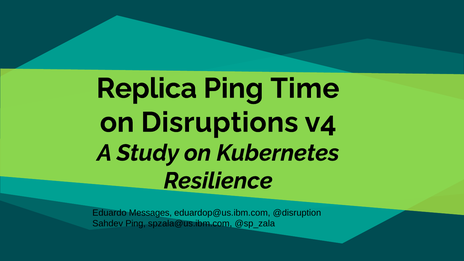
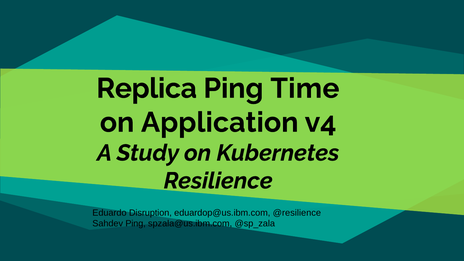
Disruptions: Disruptions -> Application (220, 122)
Messages: Messages -> Disruption (150, 213)
@disruption: @disruption -> @resilience (297, 213)
